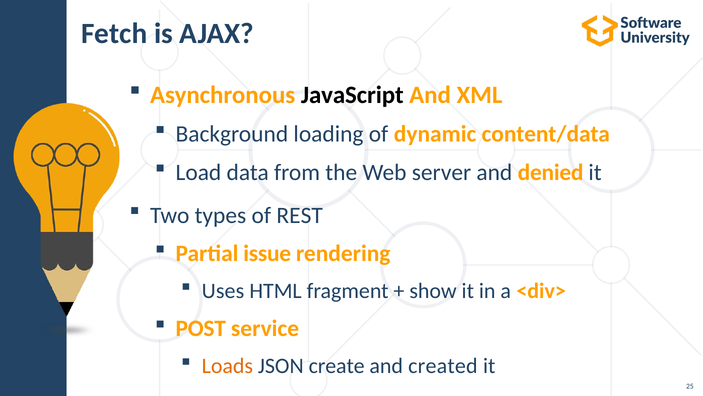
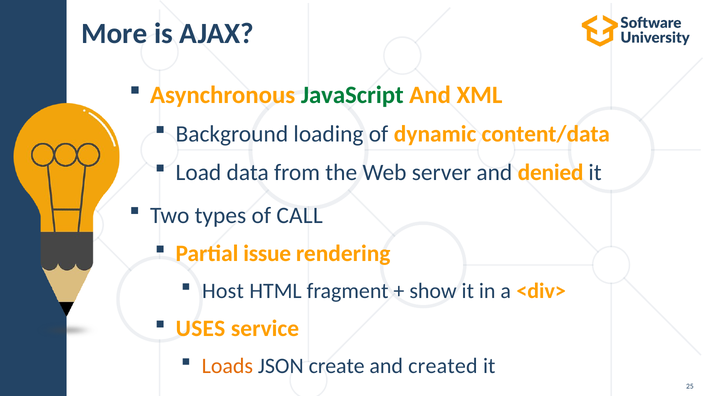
Fetch: Fetch -> More (114, 33)
JavaScript colour: black -> green (352, 95)
REST: REST -> CALL (300, 215)
Uses: Uses -> Host (223, 291)
POST: POST -> USES (201, 328)
